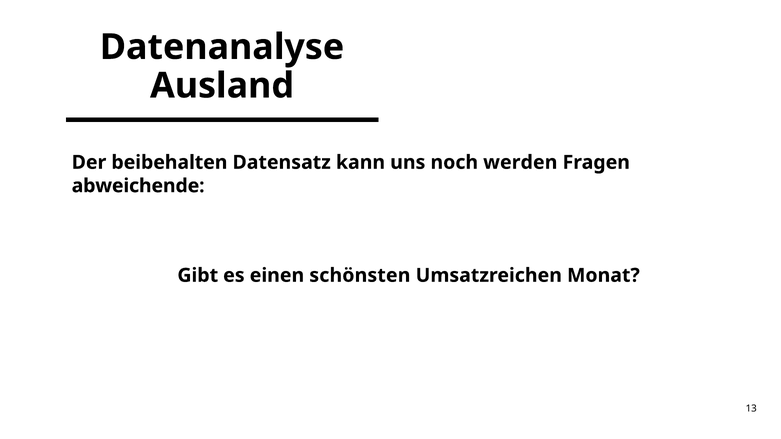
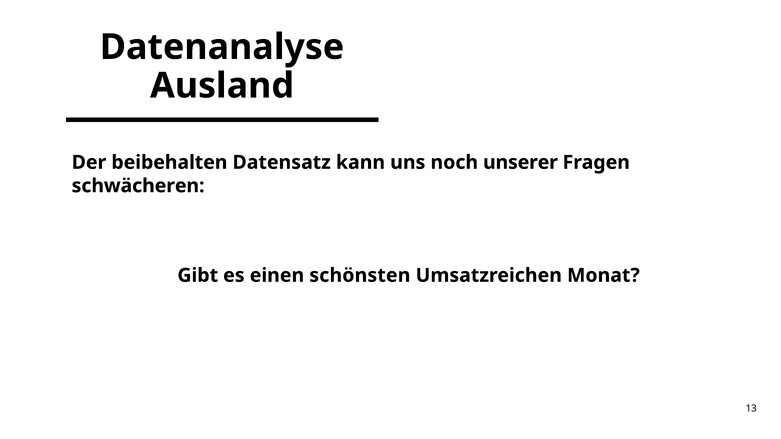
werden: werden -> unserer (520, 162)
abweichende: abweichende -> schwächeren (138, 186)
